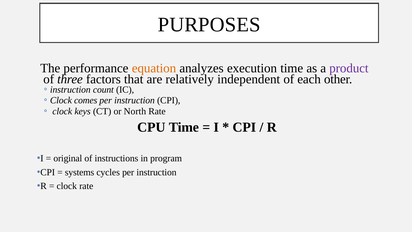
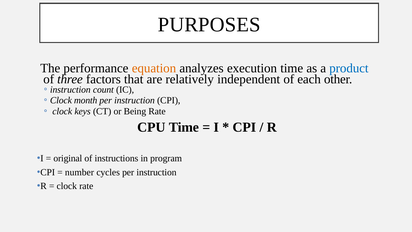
product colour: purple -> blue (349, 68)
comes: comes -> month (86, 100)
North: North -> Being (135, 111)
systems: systems -> number (79, 172)
